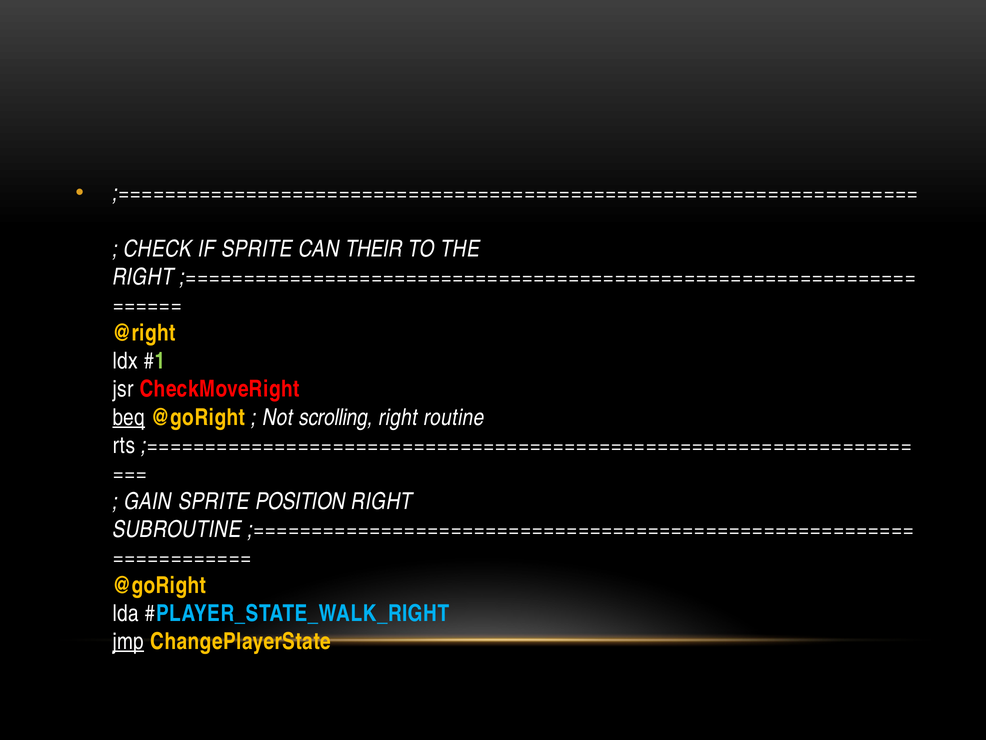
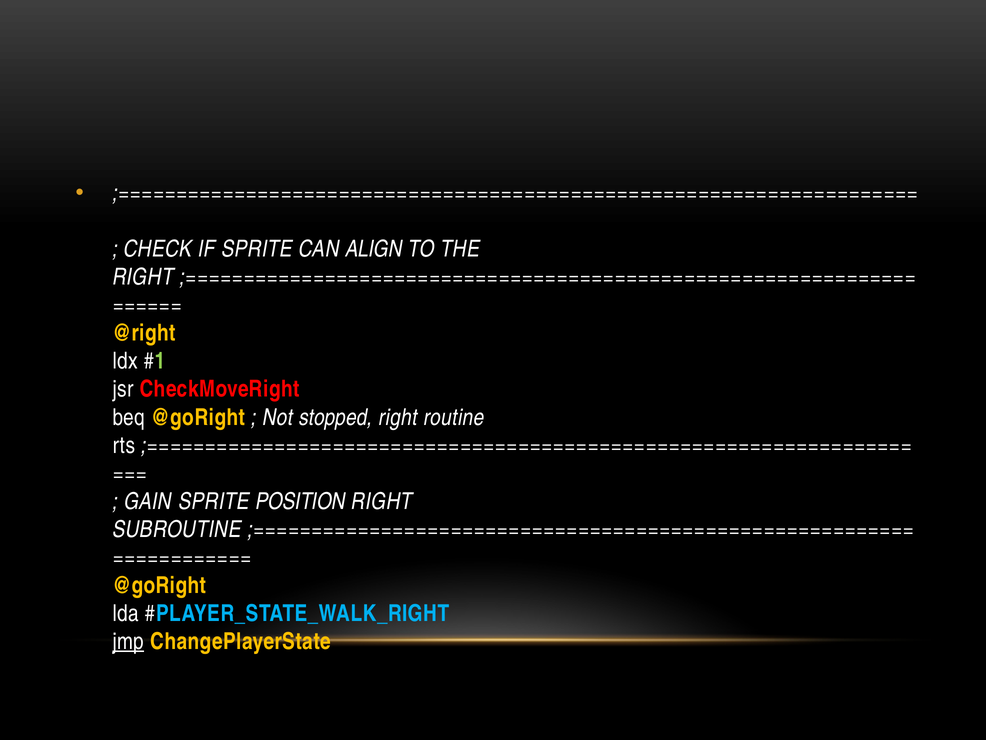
THEIR: THEIR -> ALIGN (374, 249)
beq underline: present -> none (129, 417)
scrolling: scrolling -> stopped (336, 417)
